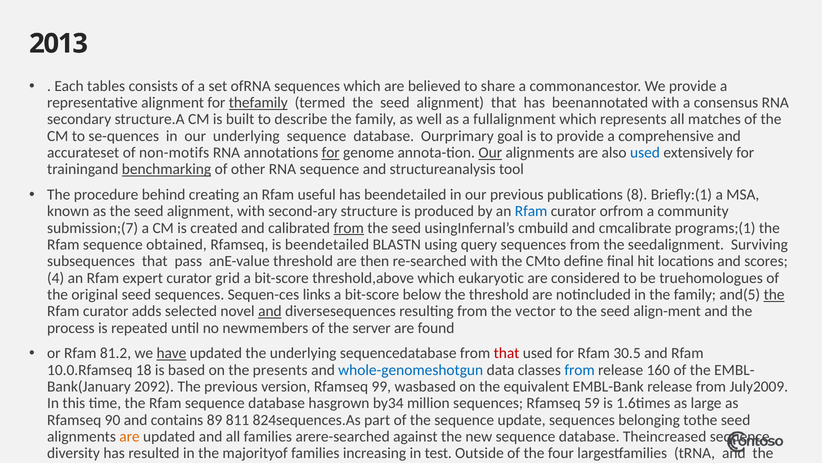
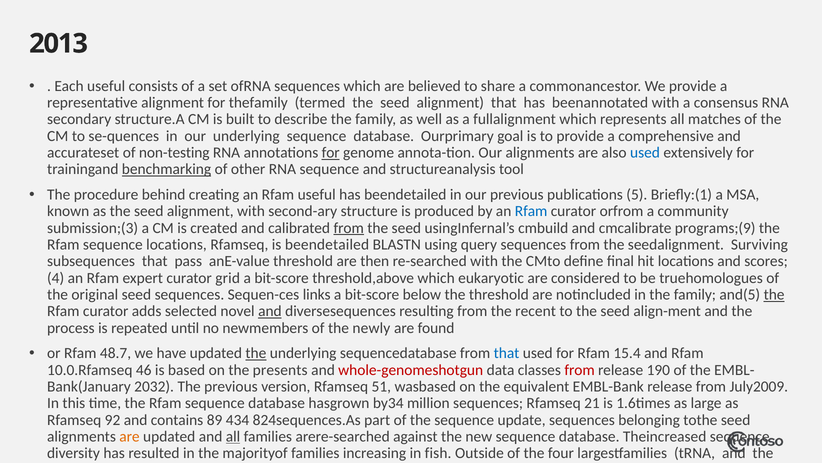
Each tables: tables -> useful (106, 86)
thefamily underline: present -> none (258, 103)
non-motifs: non-motifs -> non-testing (174, 153)
Our underline: present -> none (490, 153)
8: 8 -> 5 (637, 194)
submission;(7: submission;(7 -> submission;(3 (93, 228)
programs;(1: programs;(1 -> programs;(9 (715, 228)
sequence obtained: obtained -> locations (177, 244)
vector: vector -> recent (536, 311)
server: server -> newly (371, 328)
81.2: 81.2 -> 48.7 (116, 353)
have underline: present -> none (171, 353)
the underline: none -> present (256, 353)
that colour: red -> blue (507, 353)
30.5: 30.5 -> 15.4 (627, 353)
18: 18 -> 46 (144, 369)
whole-genomeshotgun colour: blue -> red (411, 369)
from colour: blue -> red (580, 369)
160: 160 -> 190 (658, 369)
2092: 2092 -> 2032 (154, 386)
99: 99 -> 51 (381, 386)
59: 59 -> 21 (592, 403)
90: 90 -> 92 (113, 419)
811: 811 -> 434 (238, 419)
all underline: none -> present (233, 436)
test: test -> fish (438, 453)
